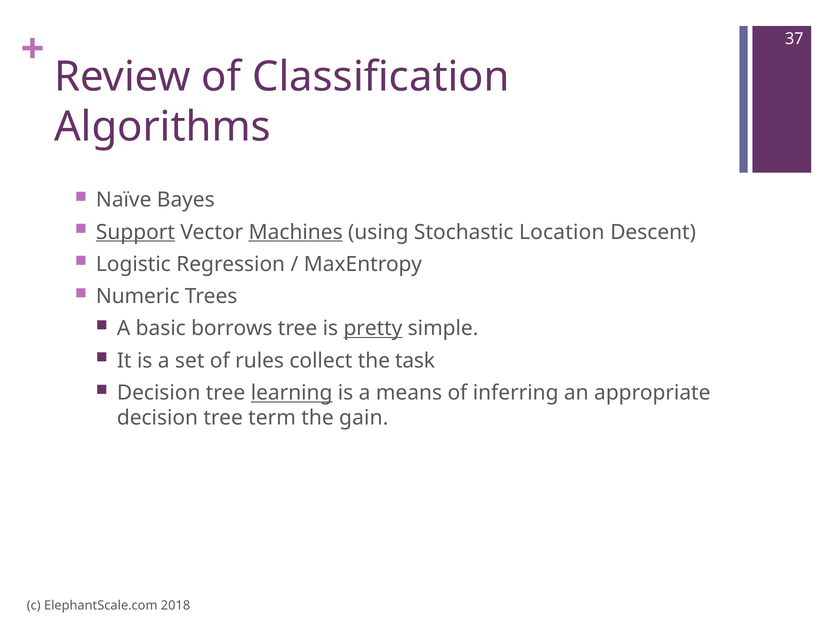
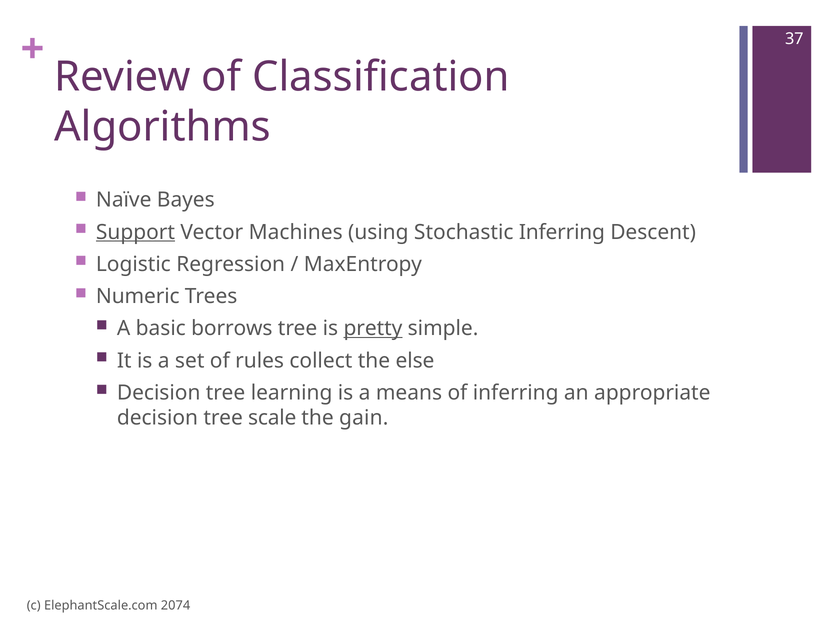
Machines underline: present -> none (296, 232)
Stochastic Location: Location -> Inferring (562, 232)
task: task -> else (415, 360)
learning underline: present -> none (292, 393)
term: term -> scale (272, 418)
2018: 2018 -> 2074 (176, 605)
